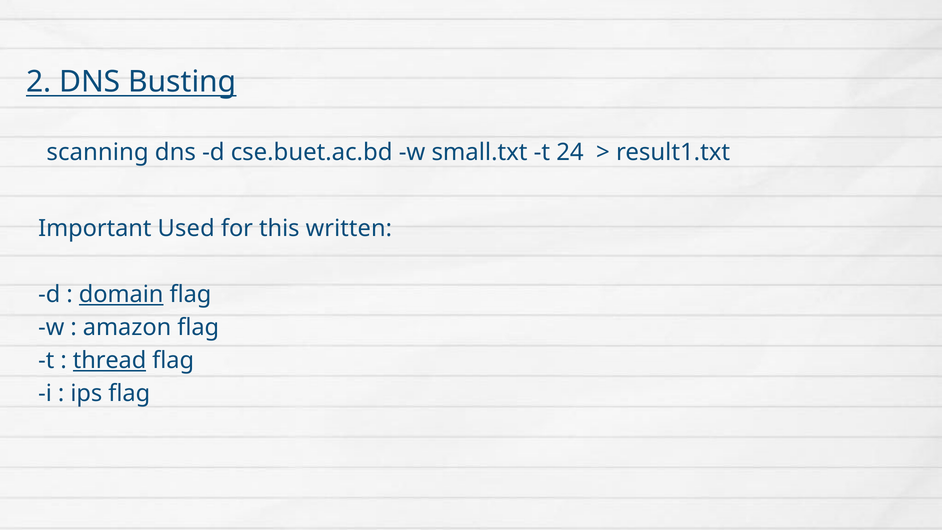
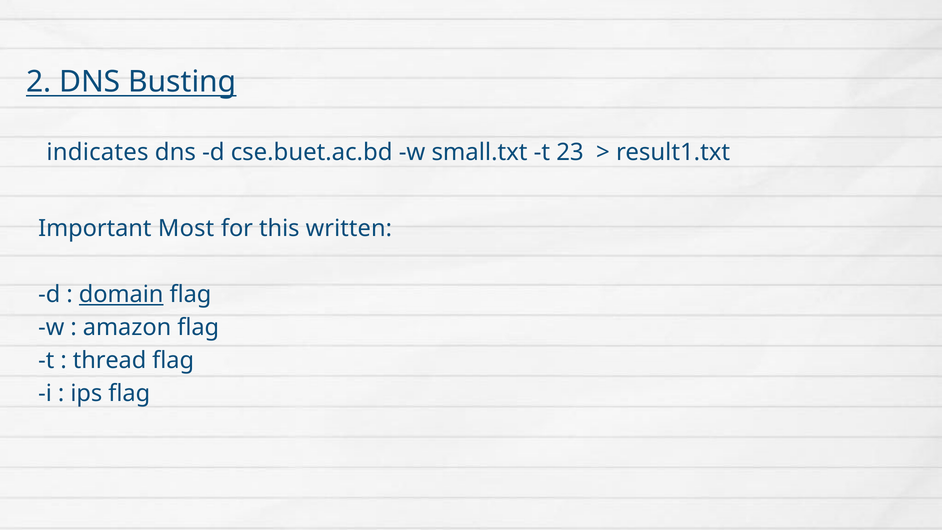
scanning: scanning -> indicates (97, 152)
24: 24 -> 23 (570, 152)
Used: Used -> Most (186, 229)
thread underline: present -> none (110, 361)
